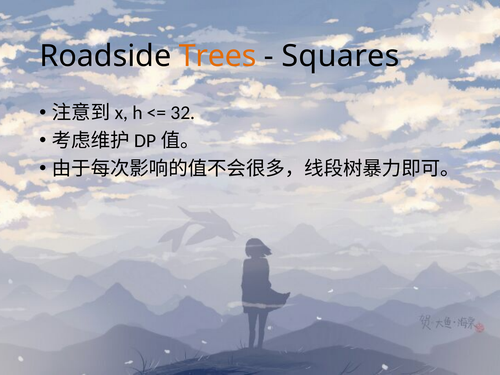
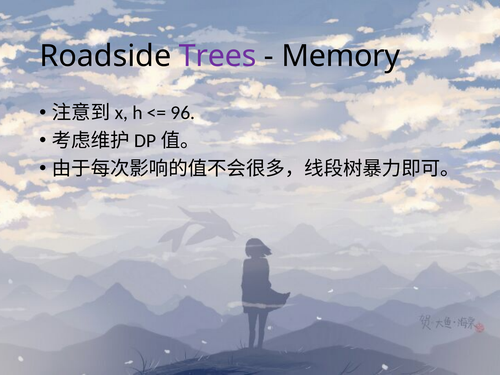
Trees colour: orange -> purple (218, 56)
Squares: Squares -> Memory (341, 56)
32: 32 -> 96 (183, 113)
